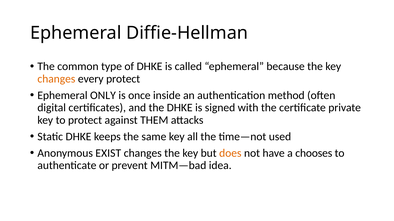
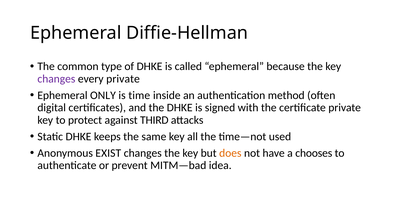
changes colour: orange -> purple (56, 79)
every protect: protect -> private (123, 79)
once: once -> time (139, 96)
THEM: THEM -> THIRD (154, 120)
